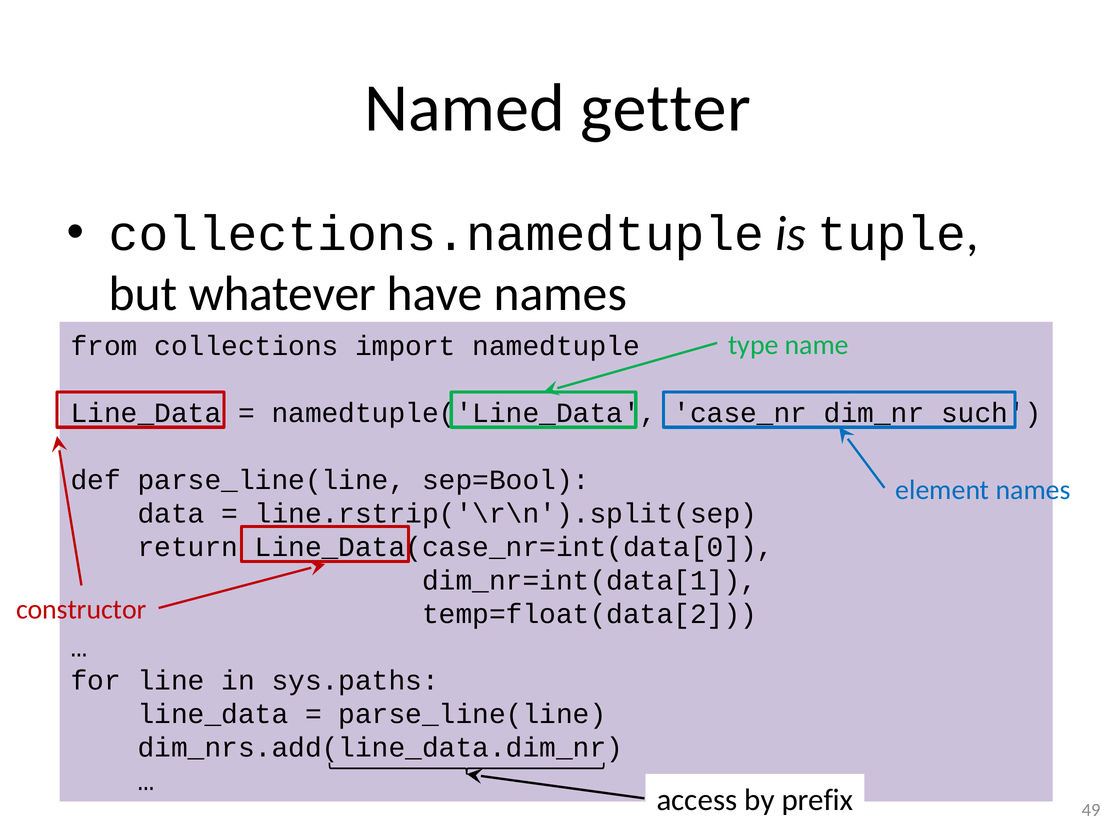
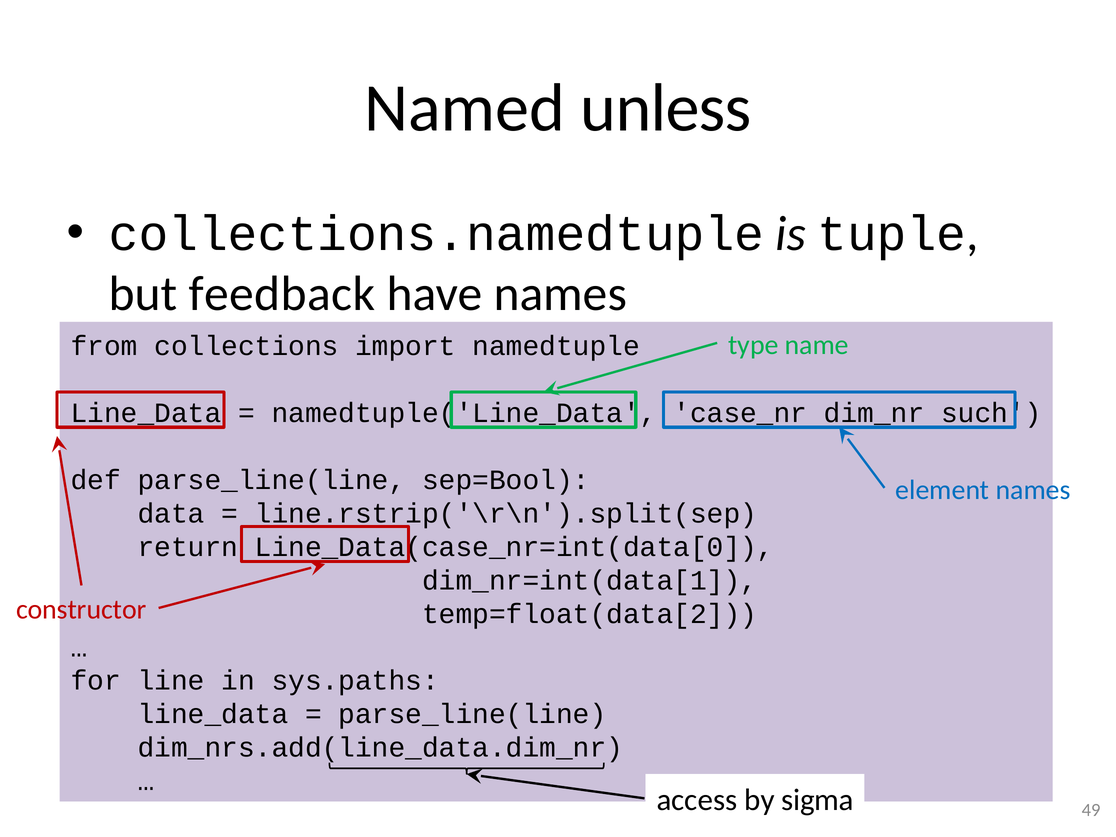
getter: getter -> unless (666, 108)
whatever: whatever -> feedback (282, 294)
prefix: prefix -> sigma (817, 800)
